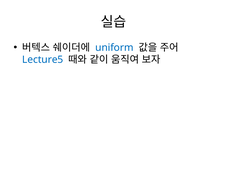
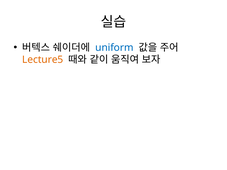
Lecture5 colour: blue -> orange (43, 60)
